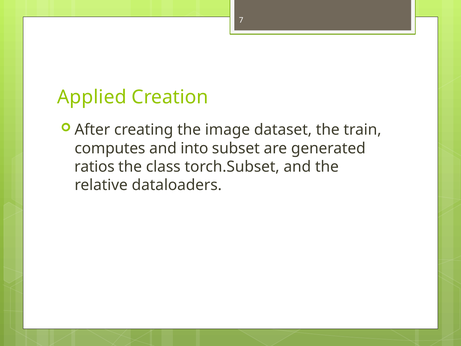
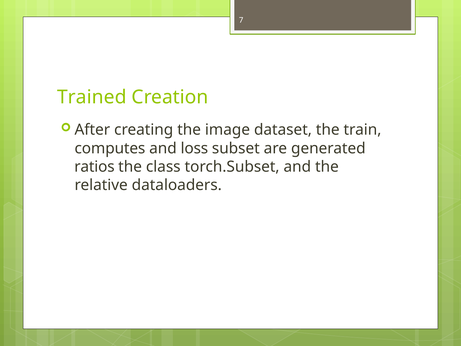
Applied: Applied -> Trained (92, 97)
into: into -> loss (194, 148)
